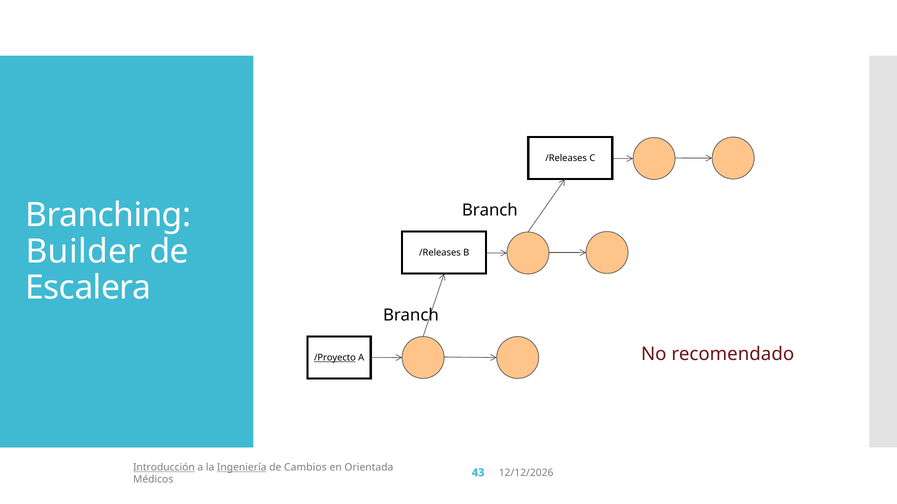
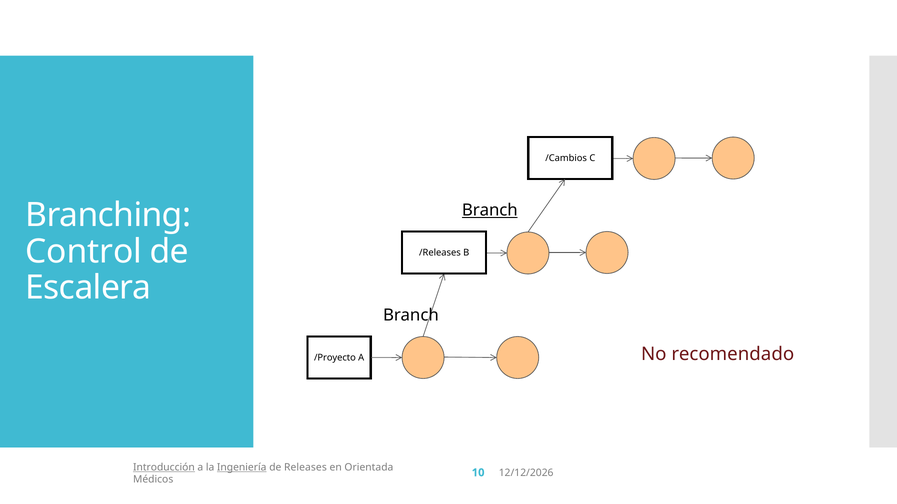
/Releases: /Releases -> /Cambios (566, 159)
Branch underline: none -> present (490, 211)
Builder: Builder -> Control (84, 252)
/Proyecto underline: present -> none (335, 358)
Cambios: Cambios -> Releases (305, 468)
43: 43 -> 10 (478, 473)
